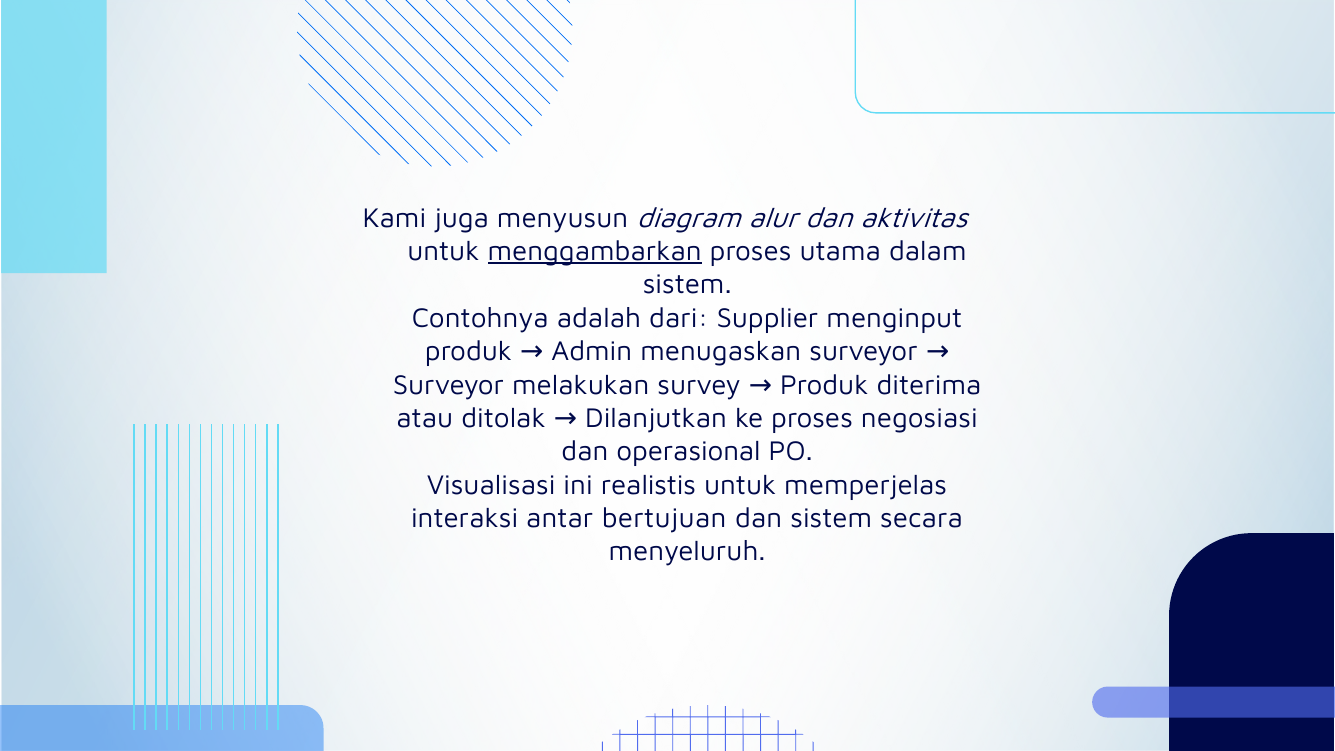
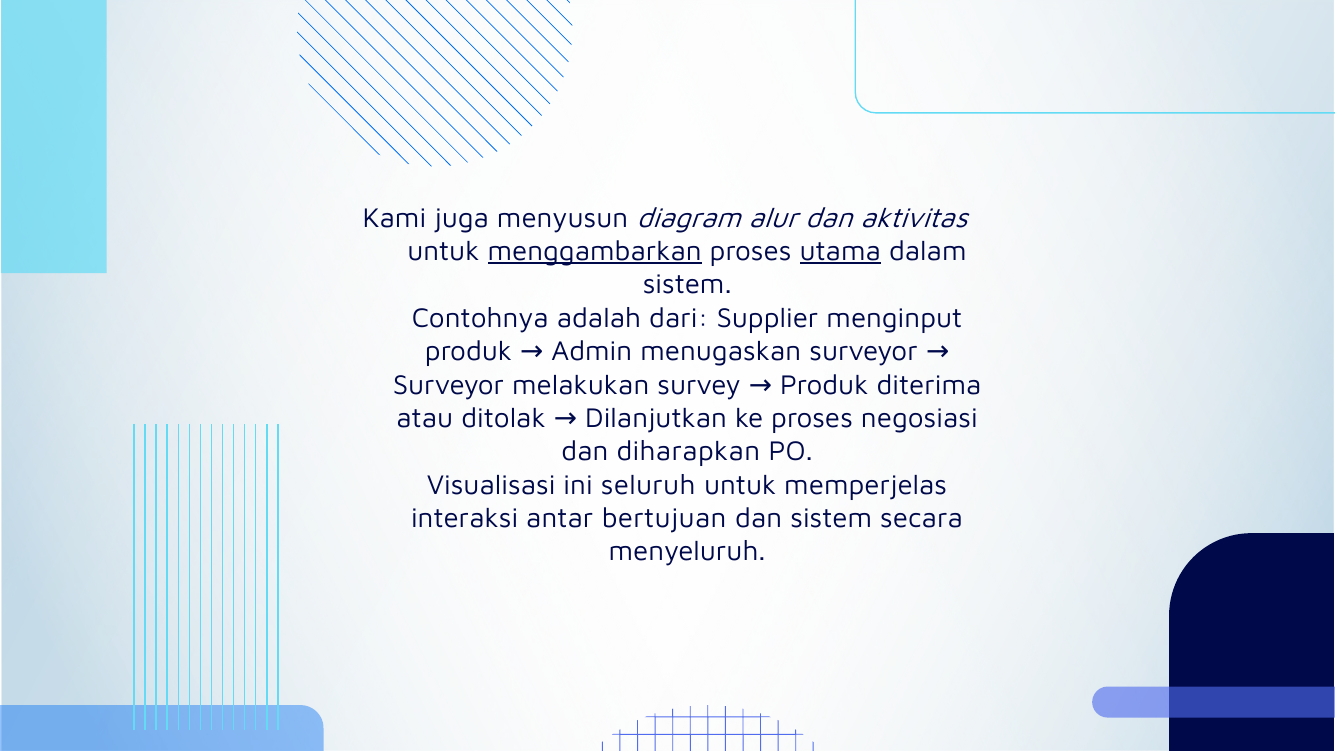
utama underline: none -> present (840, 251)
operasional: operasional -> diharapkan (688, 452)
realistis: realistis -> seluruh (648, 485)
